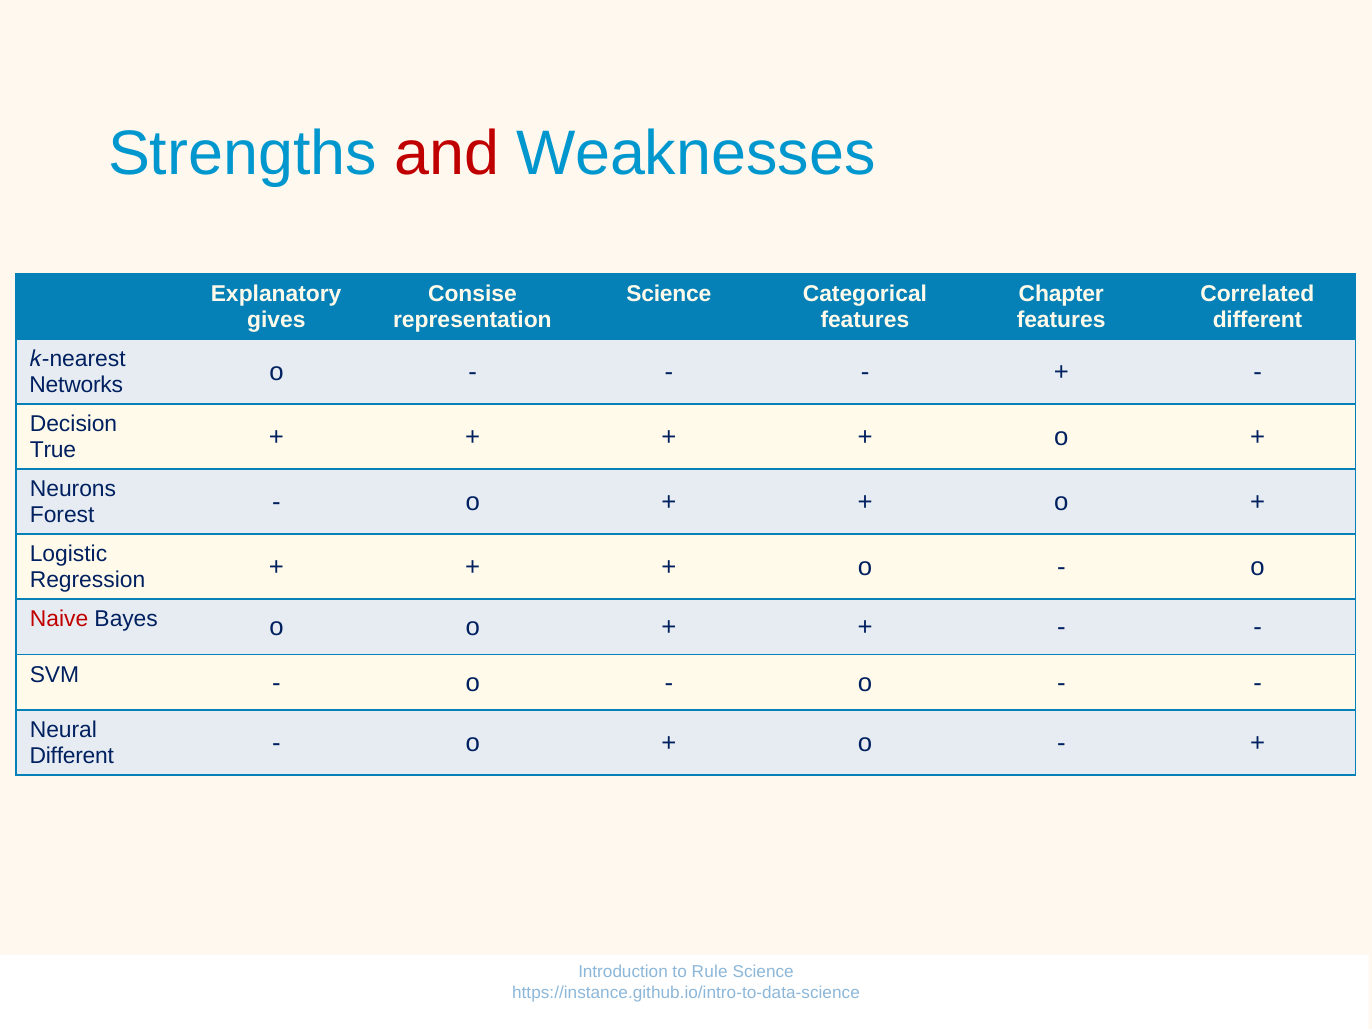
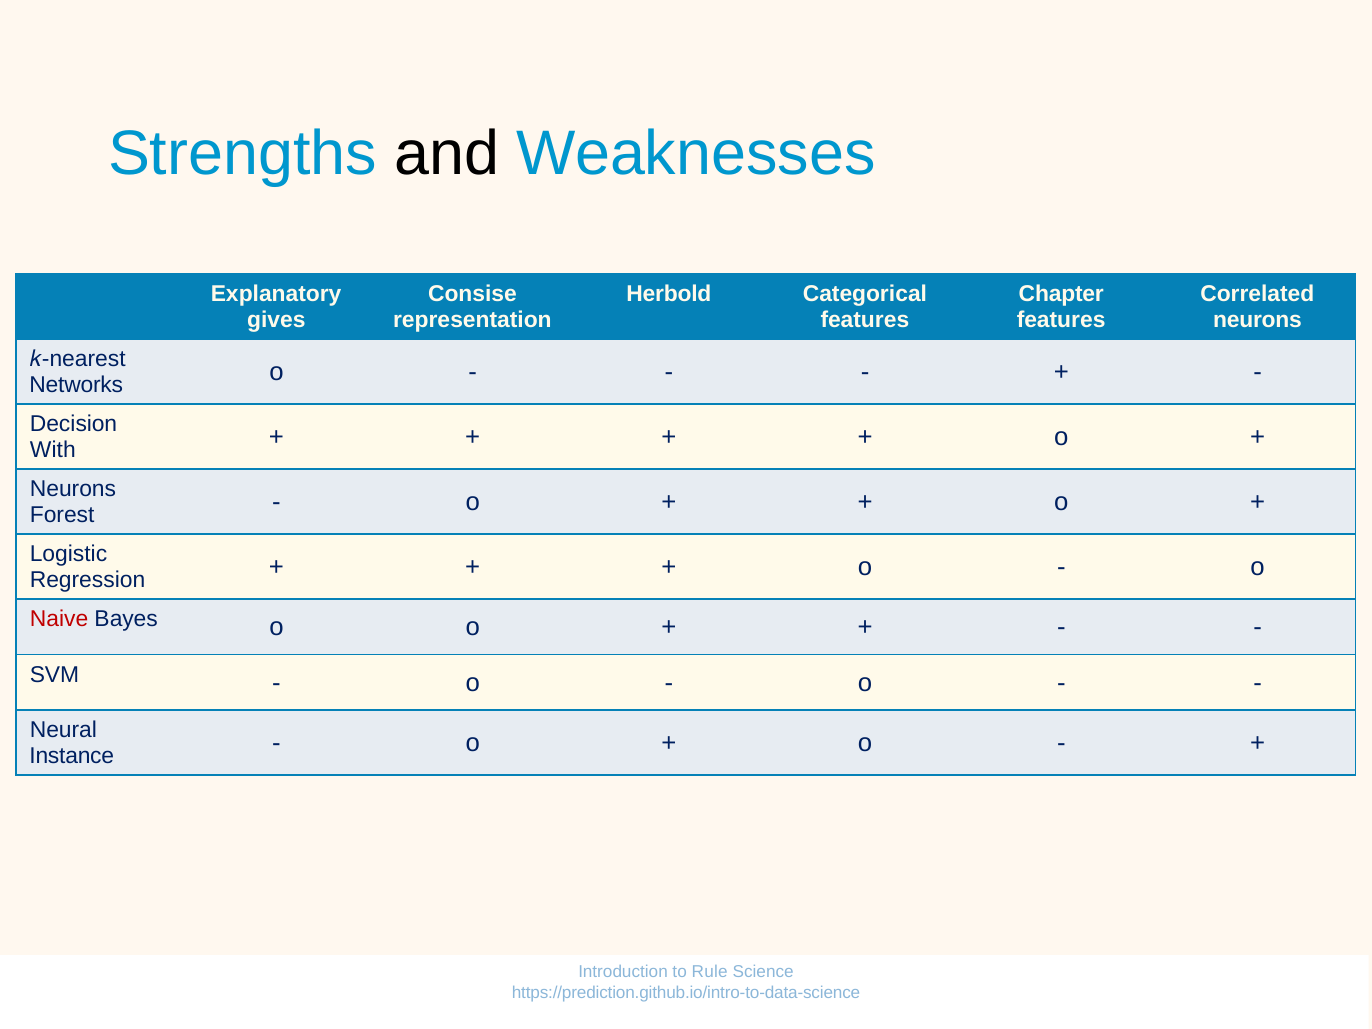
and colour: red -> black (447, 154)
Science: Science -> Herbold (669, 294)
different: different -> neurons (1257, 320)
True: True -> With (53, 450)
Different: Different -> Instance (72, 756)
https://instance.github.io/intro-to-data-science: https://instance.github.io/intro-to-data-science -> https://prediction.github.io/intro-to-data-science (686, 993)
